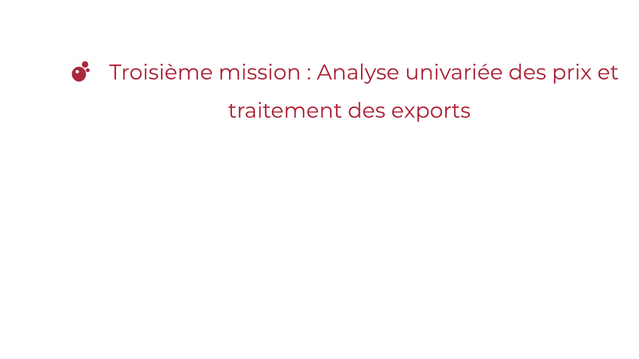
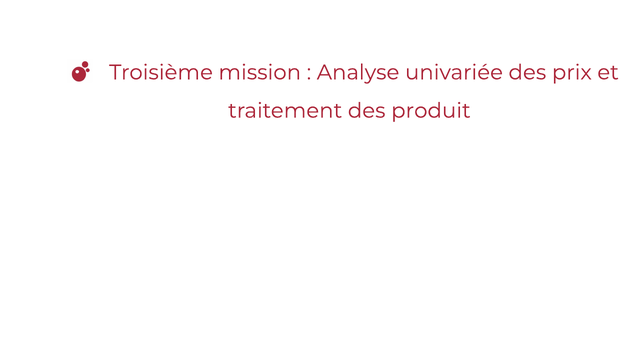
exports: exports -> produit (431, 111)
